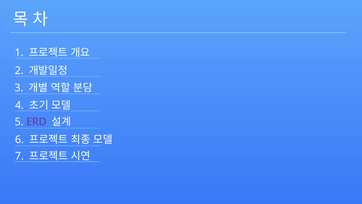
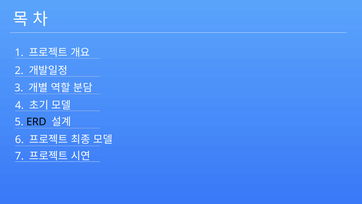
ERD colour: purple -> black (36, 122)
